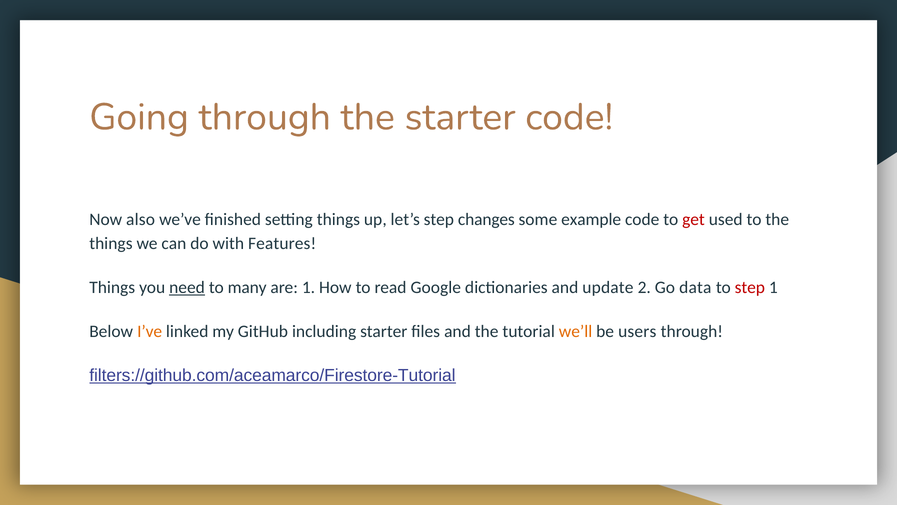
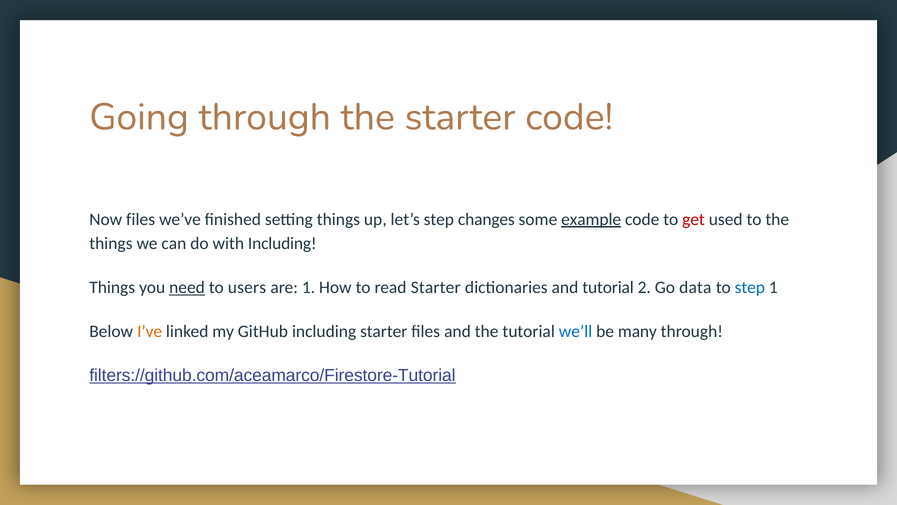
Now also: also -> files (141, 219)
example underline: none -> present (591, 219)
with Features: Features -> Including (282, 243)
many: many -> users (247, 287)
read Google: Google -> Starter (436, 287)
and update: update -> tutorial (608, 287)
step colour: red -> blue (750, 287)
we’ll colour: orange -> blue (576, 331)
users: users -> many (637, 331)
